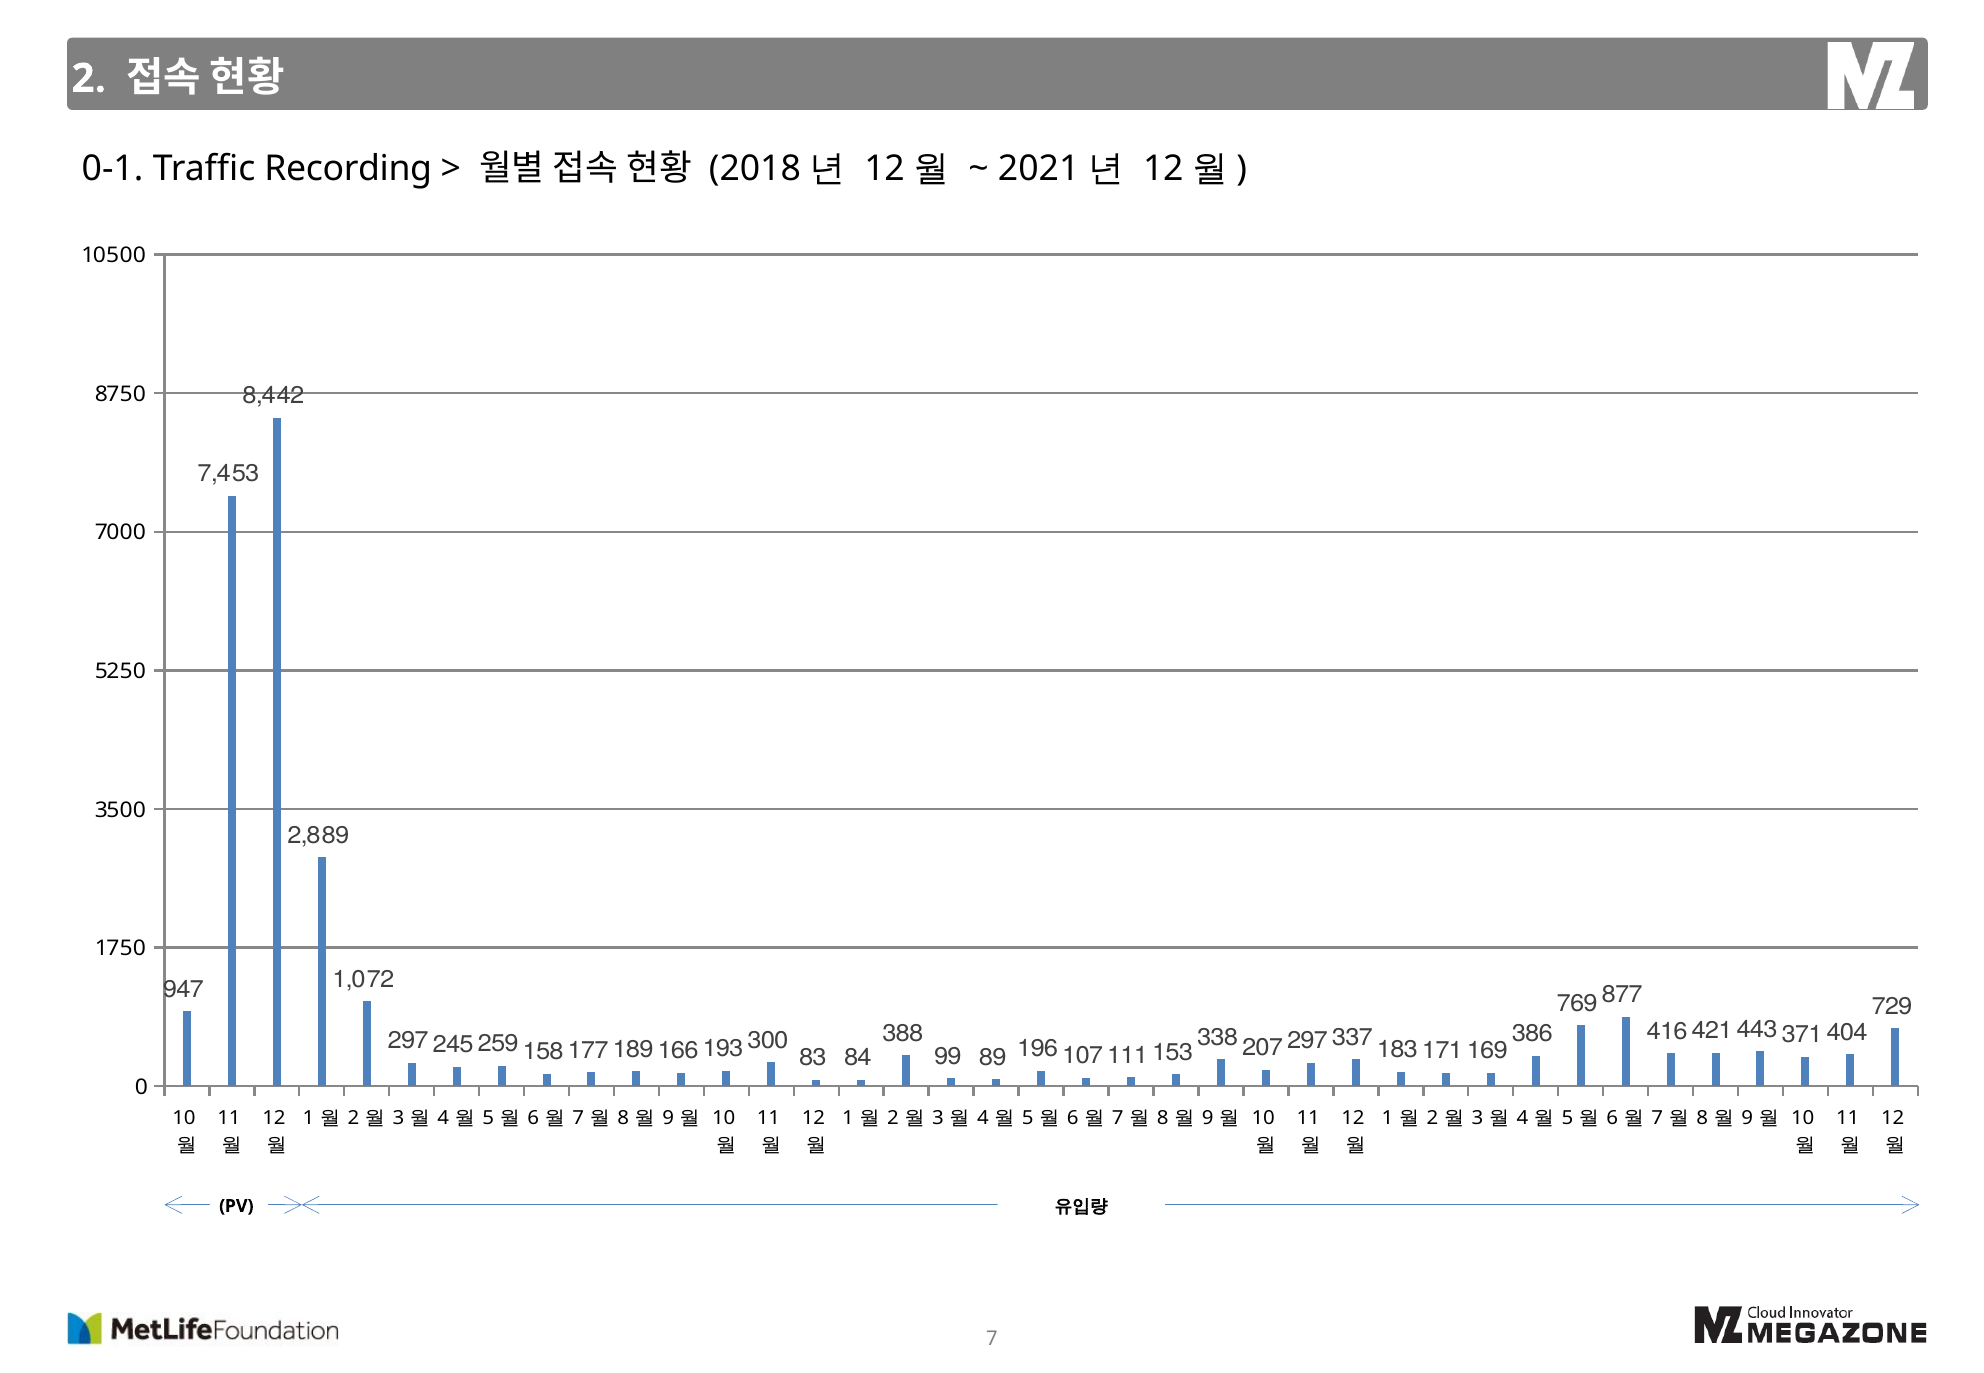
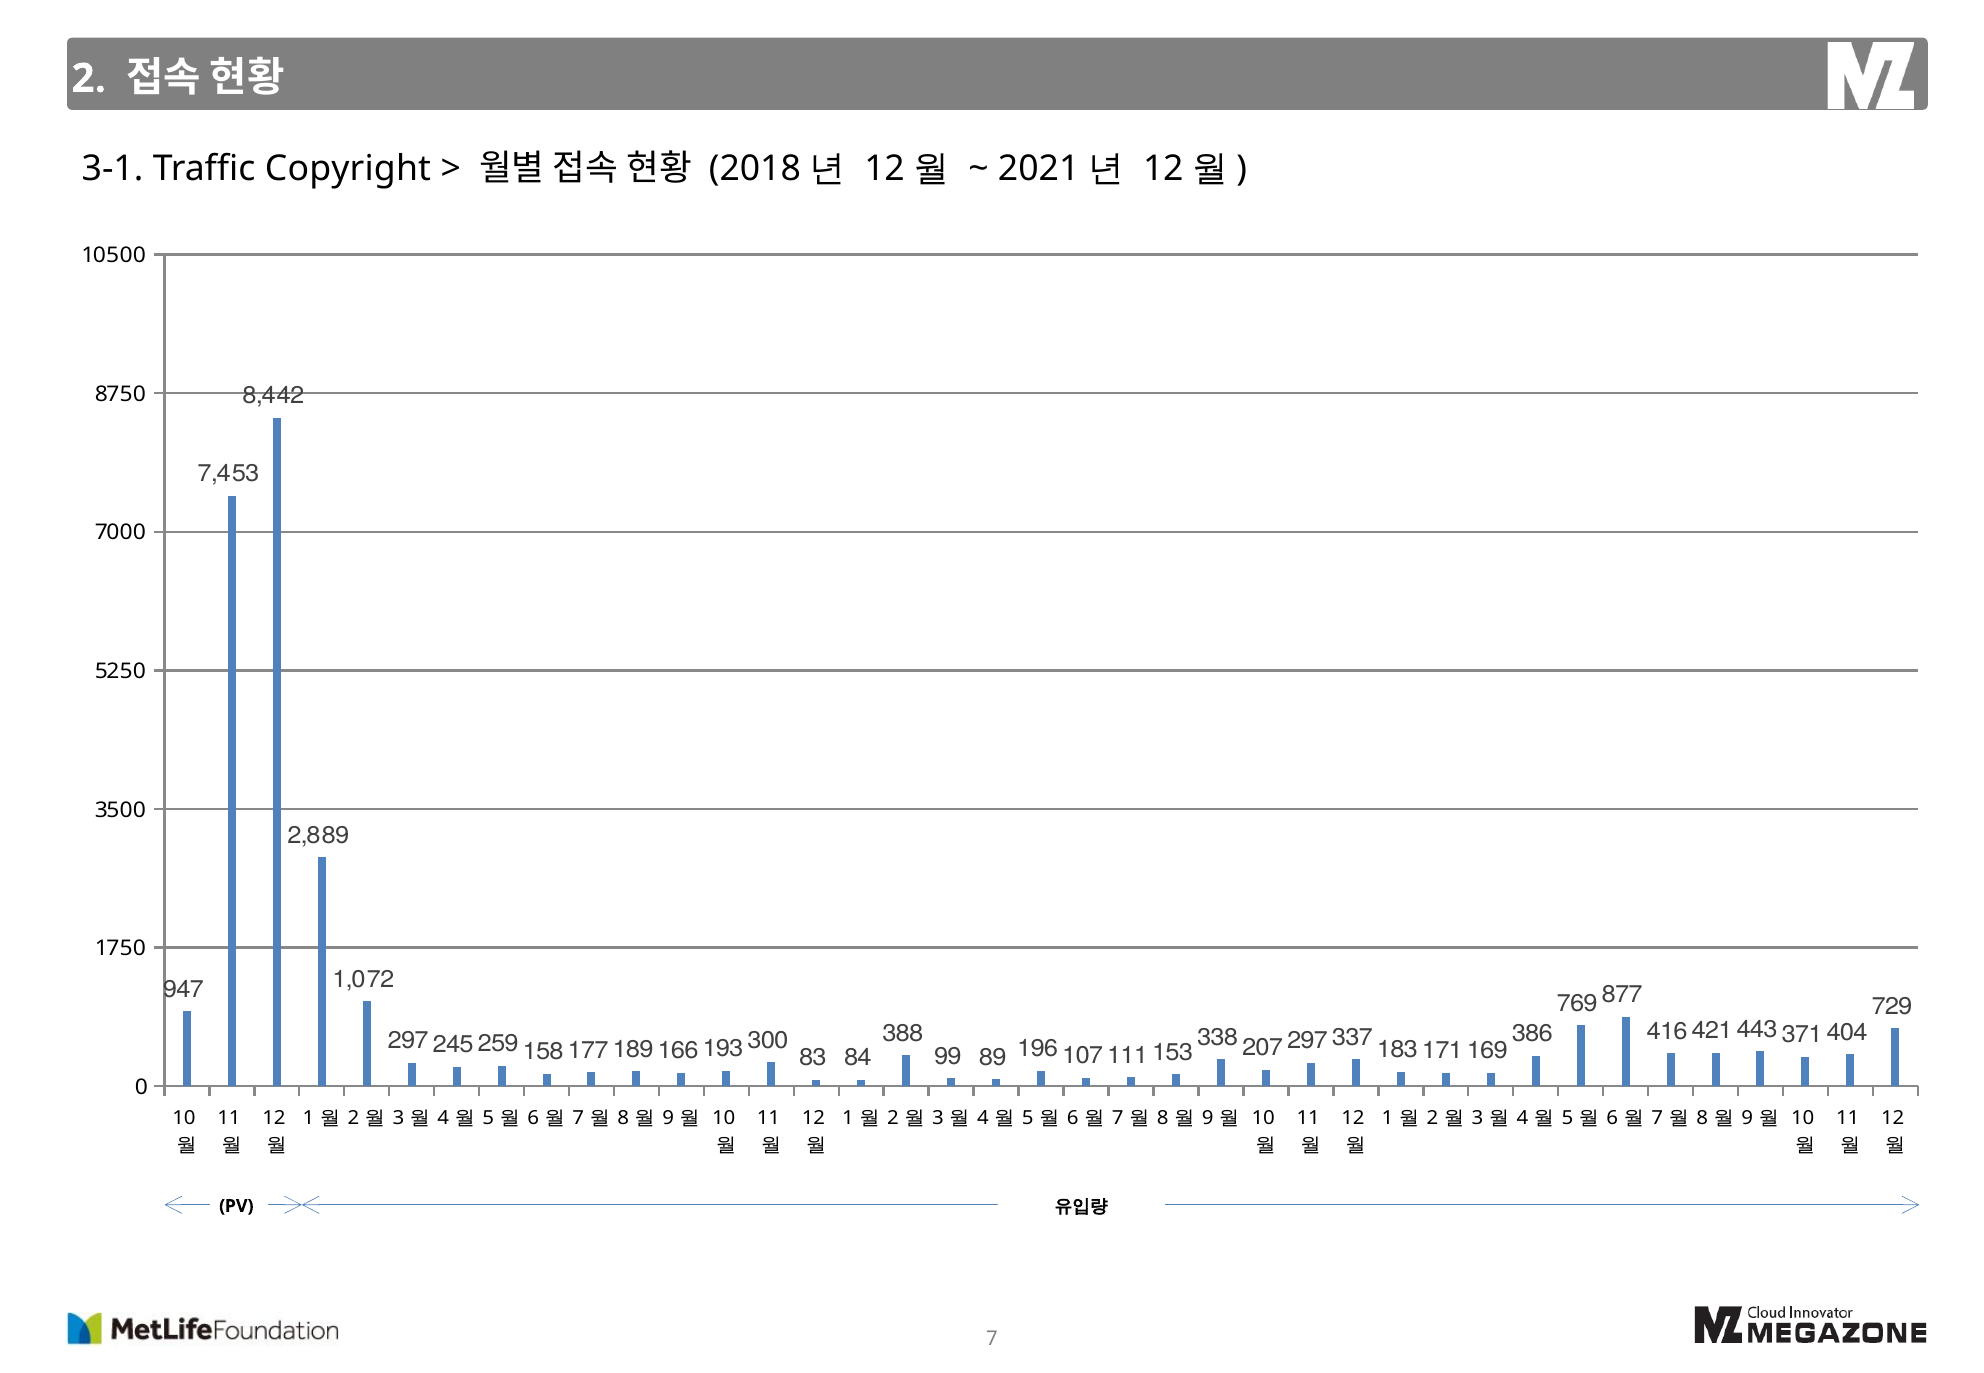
0-1: 0-1 -> 3-1 (113, 169)
Recording: Recording -> Copyright (348, 169)
